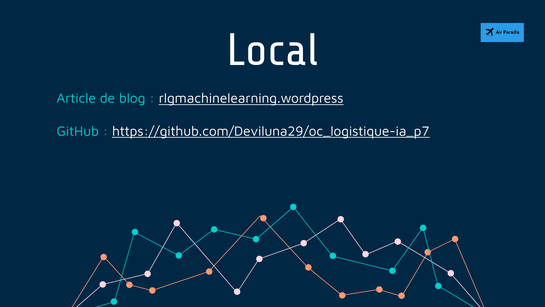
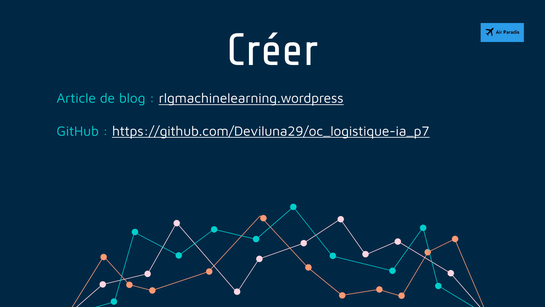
Local: Local -> Créer (272, 50)
